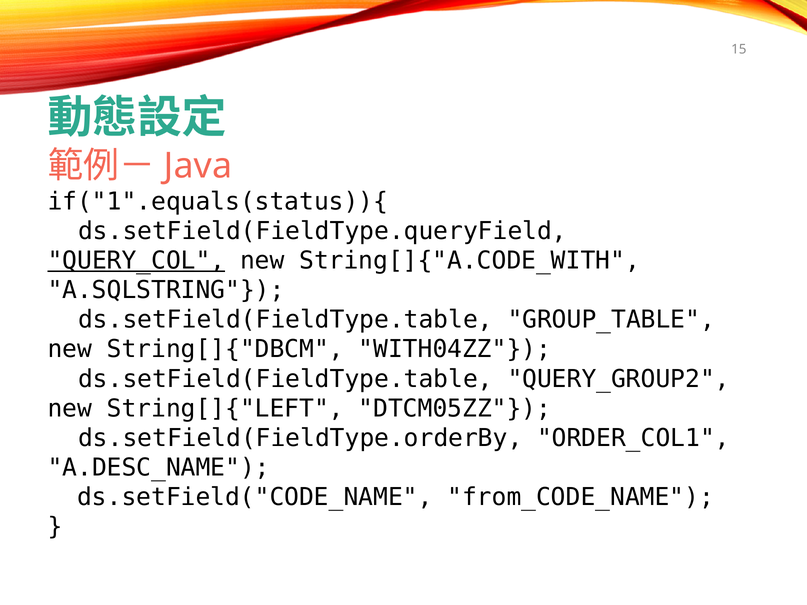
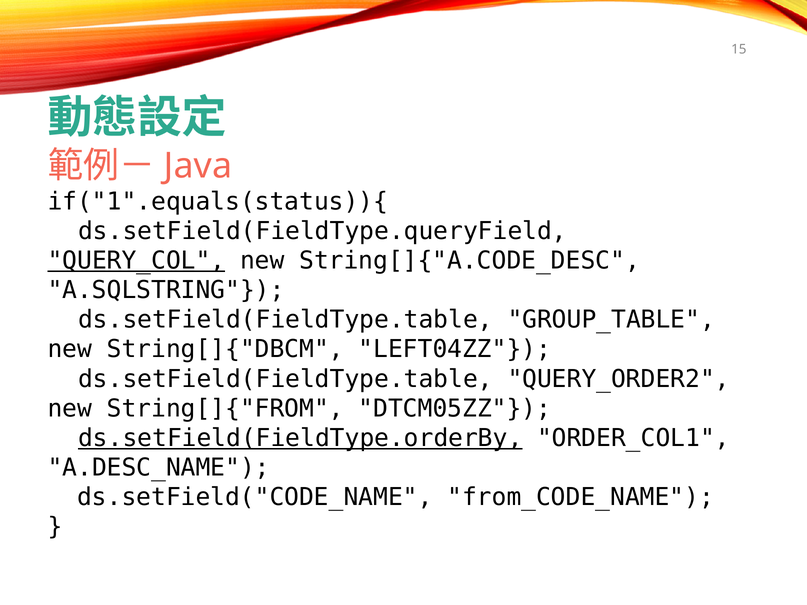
String[]{"A.CODE_WITH: String[]{"A.CODE_WITH -> String[]{"A.CODE_DESC (470, 261)
WITH04ZZ: WITH04ZZ -> LEFT04ZZ (455, 349)
QUERY_GROUP2: QUERY_GROUP2 -> QUERY_ORDER2 (619, 379)
String[]{"LEFT: String[]{"LEFT -> String[]{"FROM (225, 409)
ds.setField(FieldType.orderBy underline: none -> present (300, 438)
